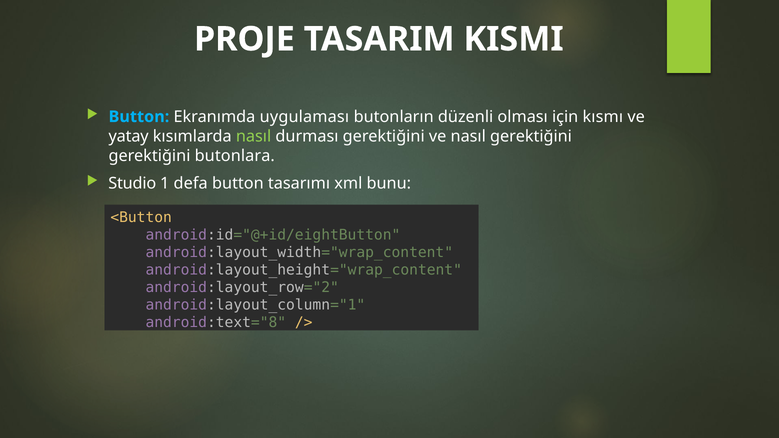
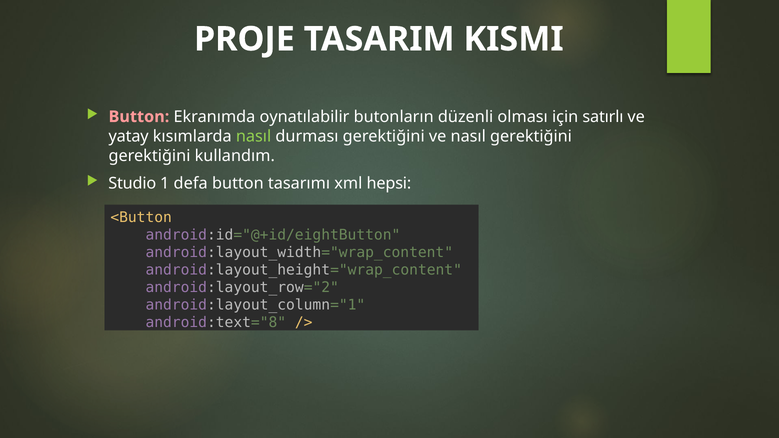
Button colour: light blue -> pink (139, 117)
uygulaması: uygulaması -> oynatılabilir (305, 117)
kısmı: kısmı -> satırlı (603, 117)
butonlara: butonlara -> kullandım (235, 156)
bunu: bunu -> hepsi (389, 183)
